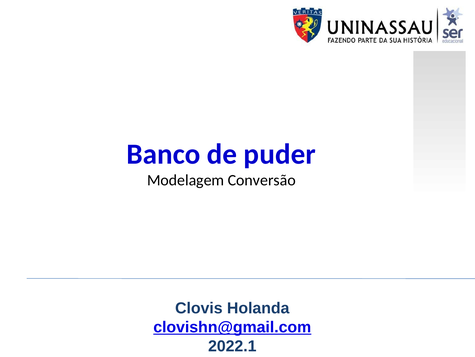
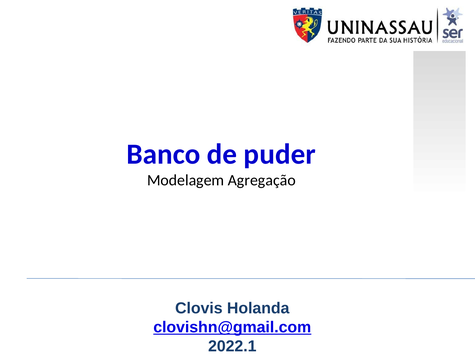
Conversão: Conversão -> Agregação (262, 180)
